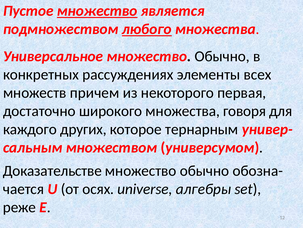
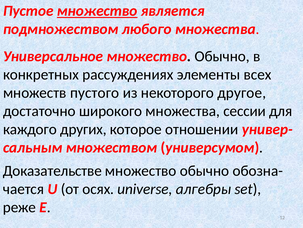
любого underline: present -> none (147, 29)
причем: причем -> пустого (95, 92)
первая: первая -> другое (242, 92)
говоря: говоря -> сессии (245, 111)
тернарным: тернарным -> отношении (202, 129)
